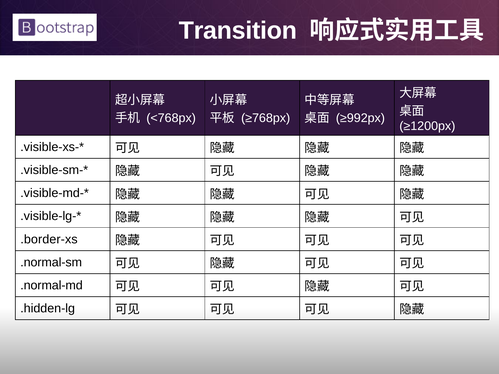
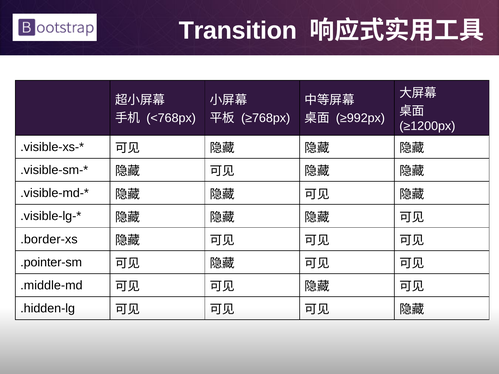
.normal-sm: .normal-sm -> .pointer-sm (51, 262)
.normal-md: .normal-md -> .middle-md (51, 286)
